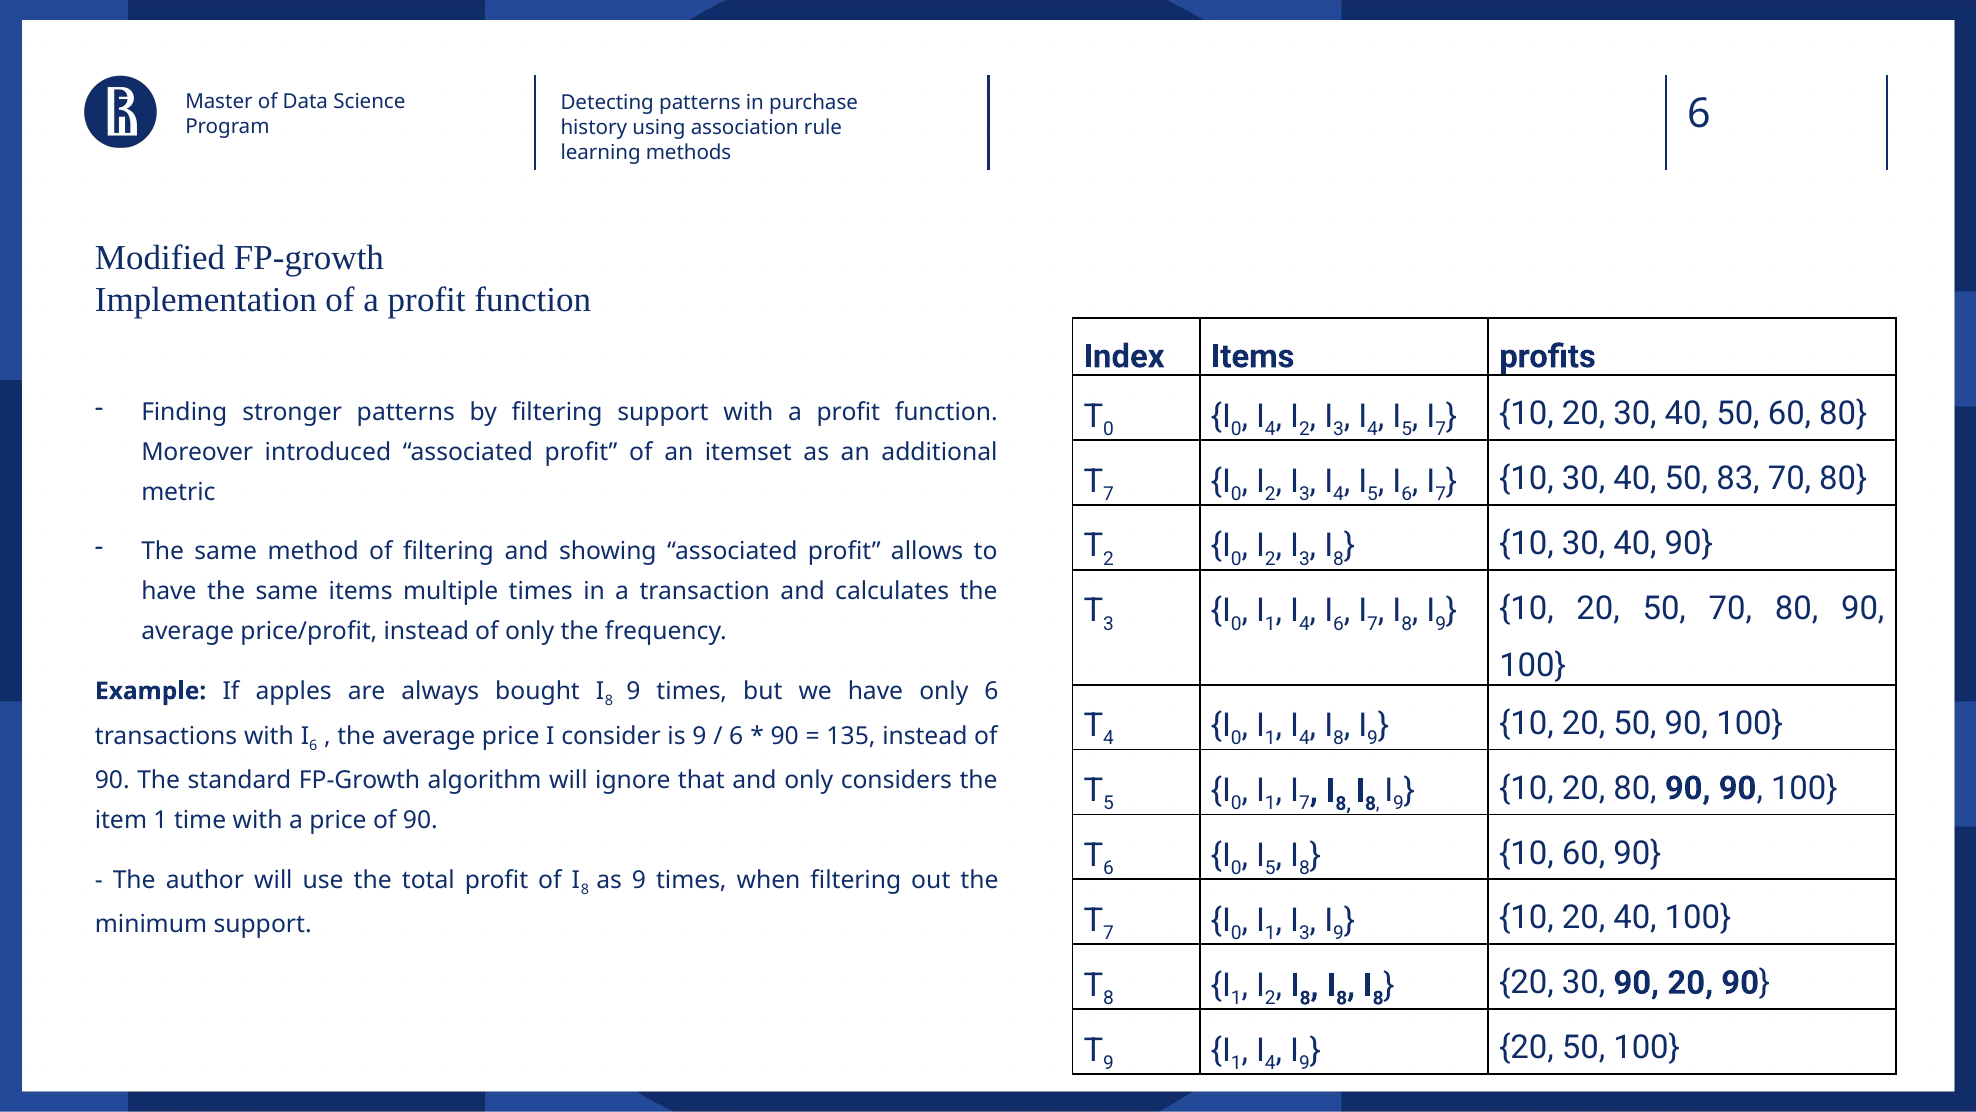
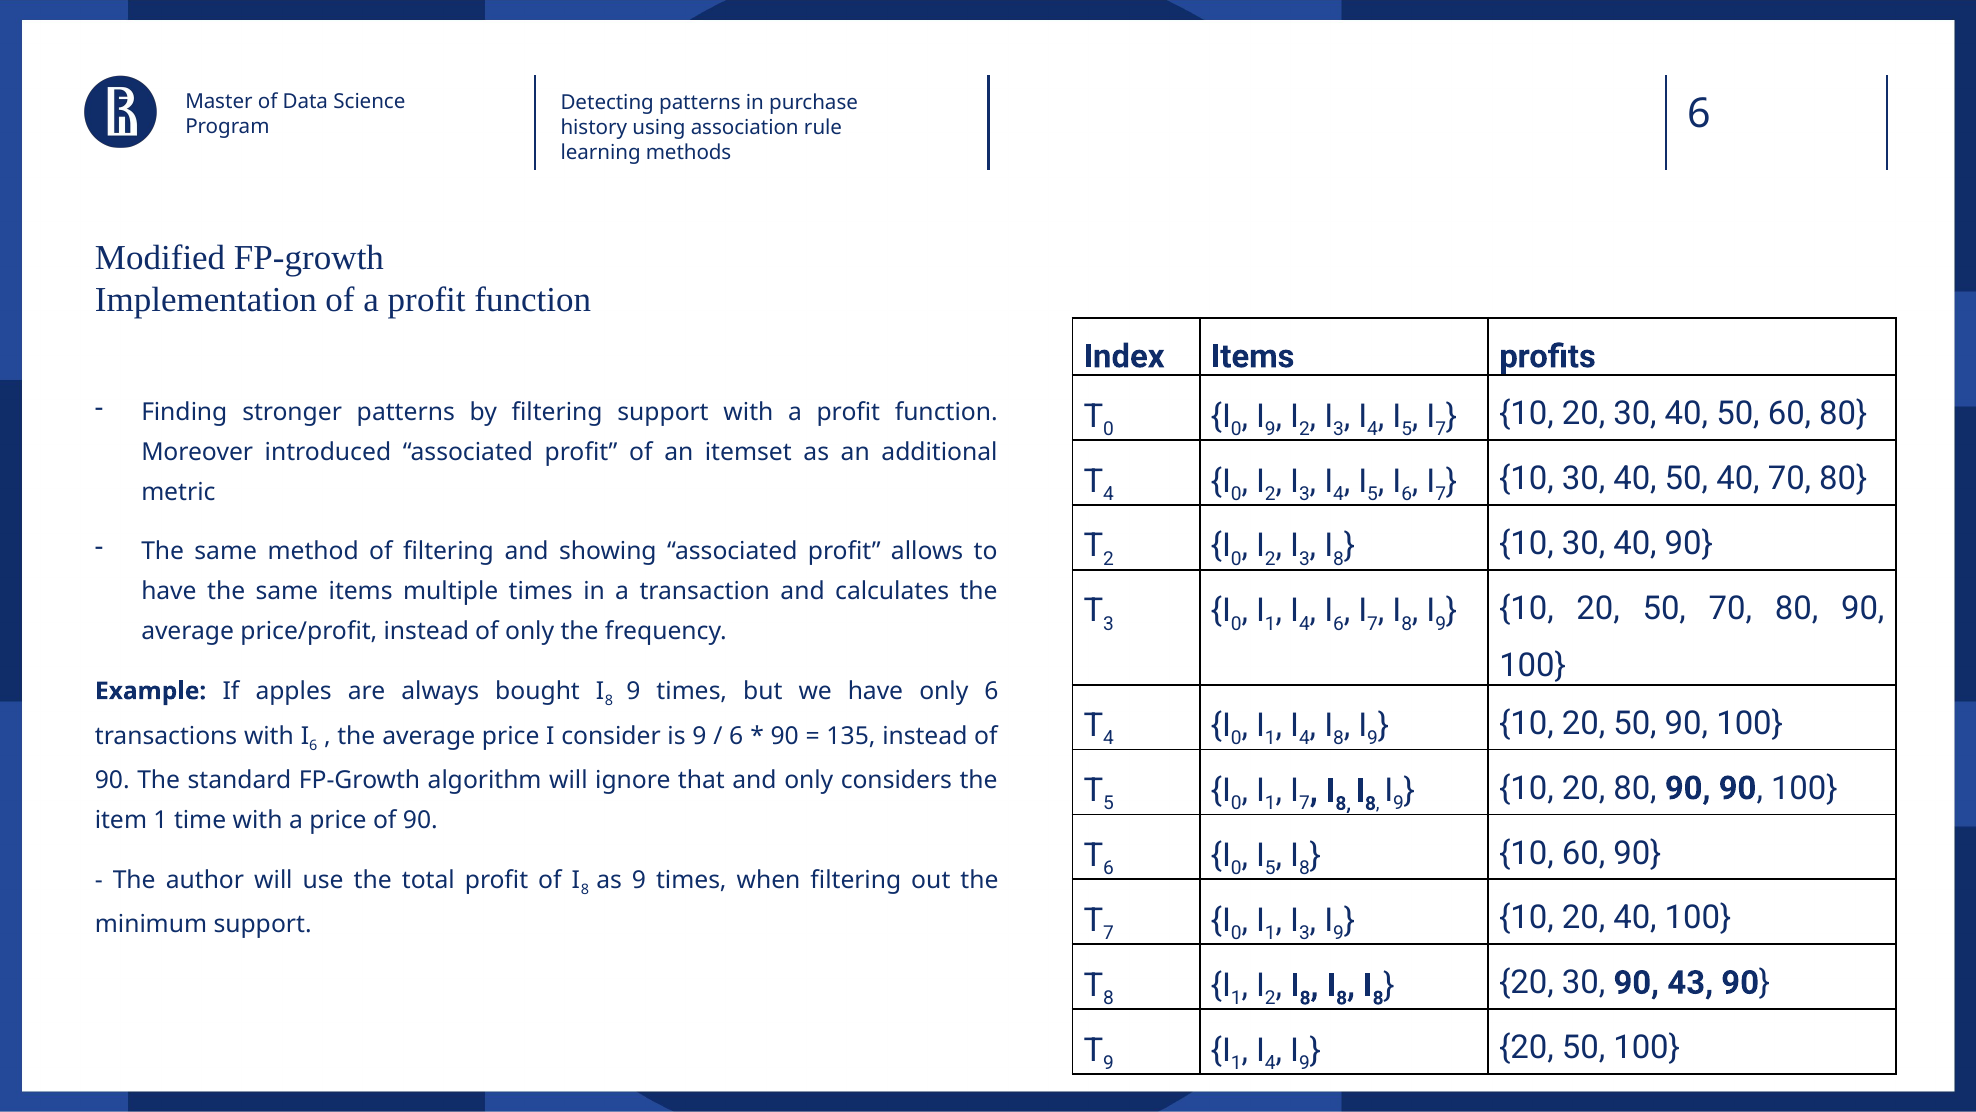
4: 4 -> 9 (1270, 429)
7: 7 -> 4 (1108, 494)
50 83: 83 -> 40 (1738, 479)
90 20: 20 -> 43 (1690, 982)
